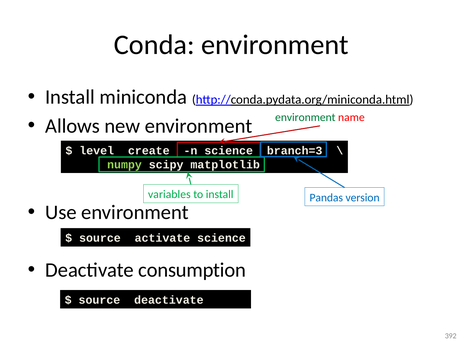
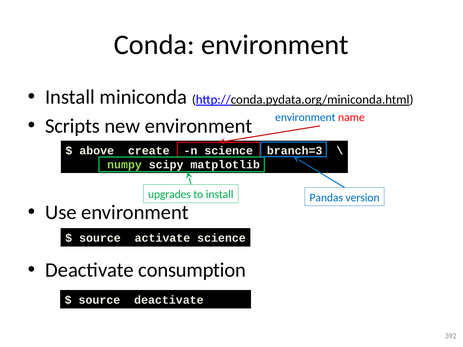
environment colour: green -> blue (305, 118)
Allows: Allows -> Scripts (73, 126)
level: level -> above (97, 151)
variables: variables -> upgrades (169, 195)
